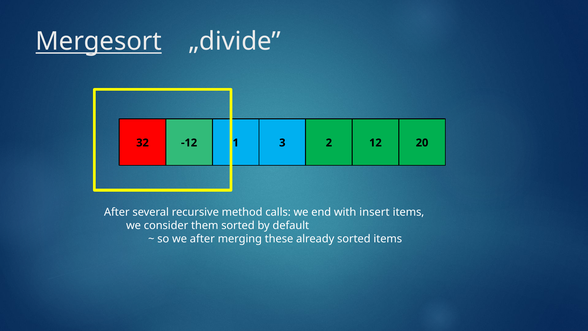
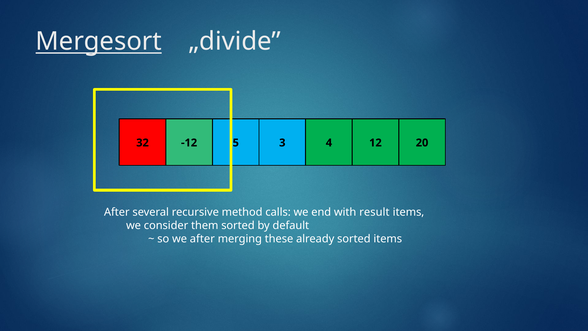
1: 1 -> 5 (236, 143)
2: 2 -> 4 (329, 143)
insert: insert -> result (374, 212)
